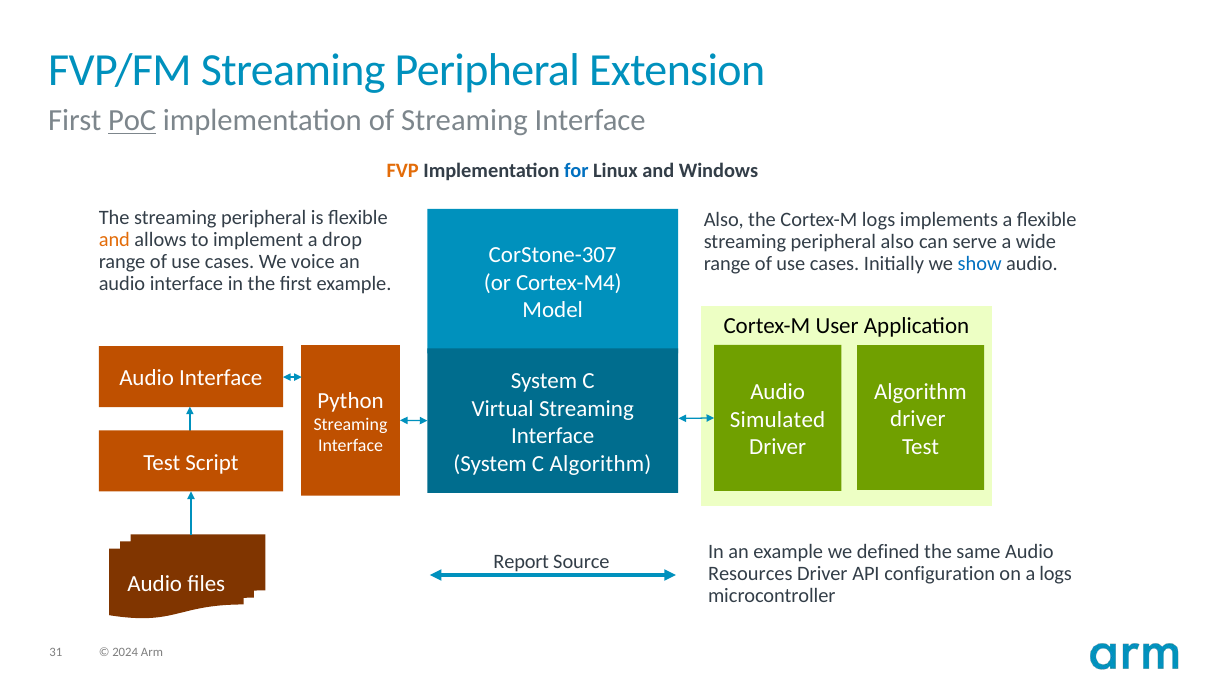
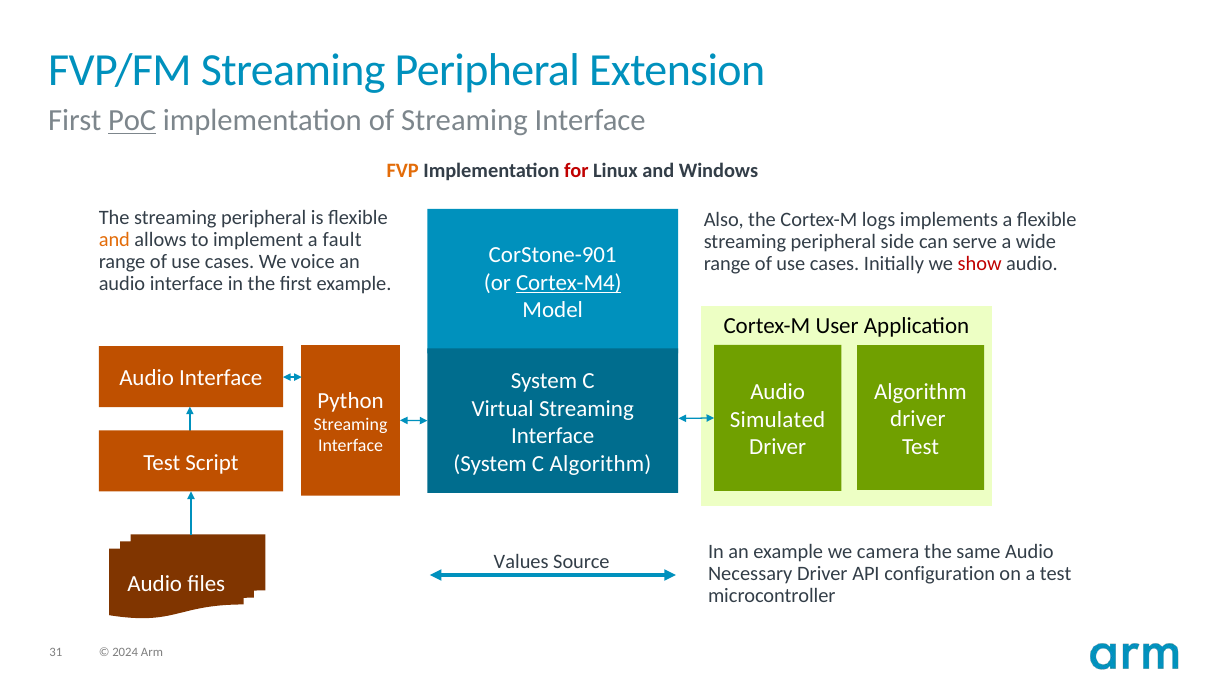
for colour: blue -> red (576, 170)
drop: drop -> fault (342, 239)
peripheral also: also -> side (897, 241)
CorStone-307: CorStone-307 -> CorStone-901 (553, 255)
show colour: blue -> red (980, 263)
Cortex-M4 underline: none -> present (569, 283)
defined: defined -> camera (888, 551)
Report: Report -> Values (521, 561)
Resources: Resources -> Necessary (750, 573)
a logs: logs -> test (1056, 573)
